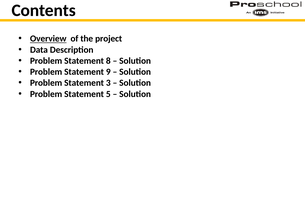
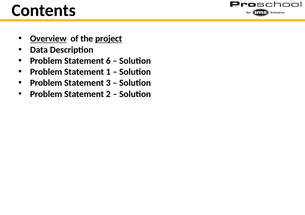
project underline: none -> present (109, 39)
8: 8 -> 6 (108, 61)
9: 9 -> 1 (108, 72)
5: 5 -> 2 (108, 94)
